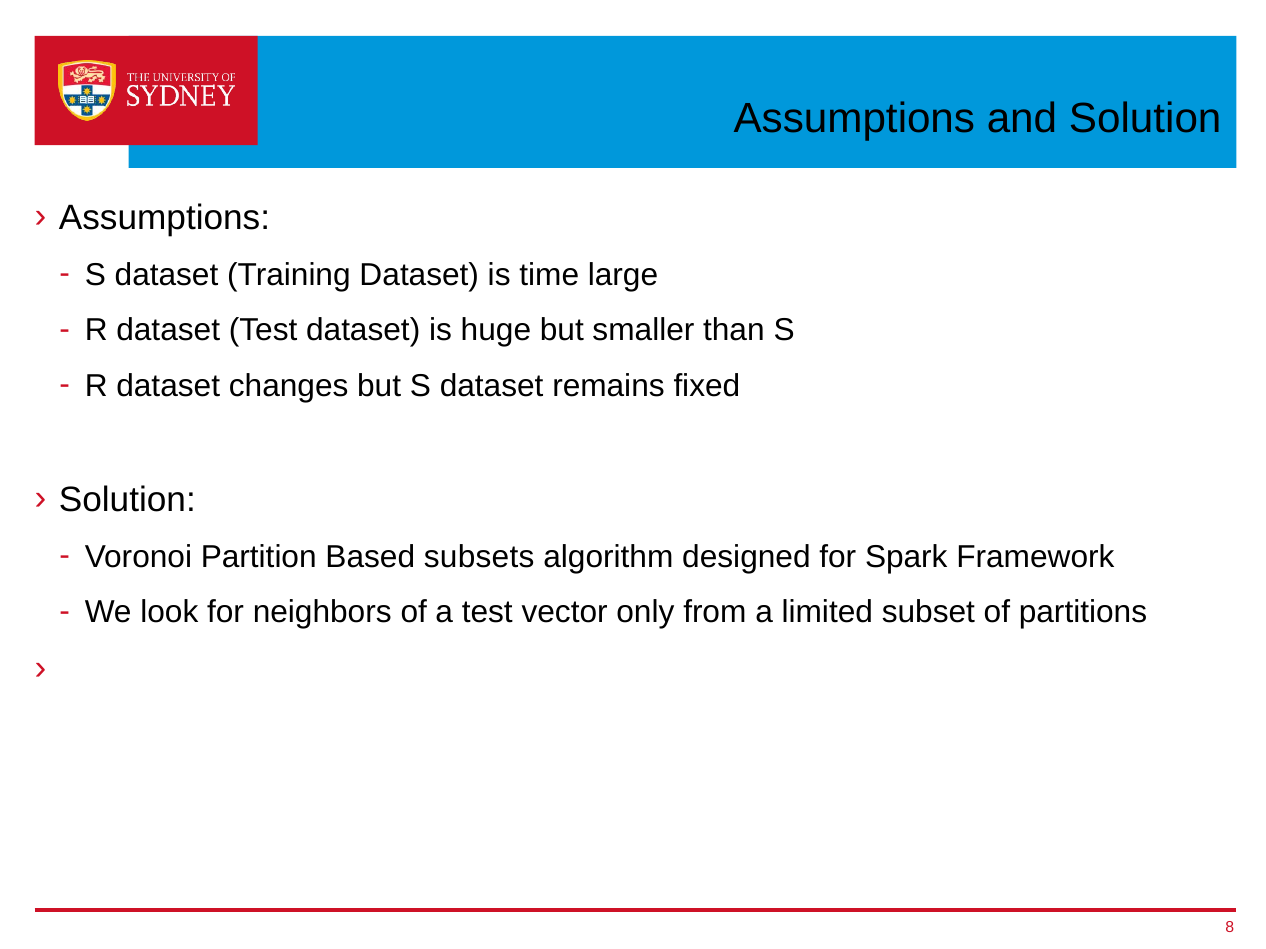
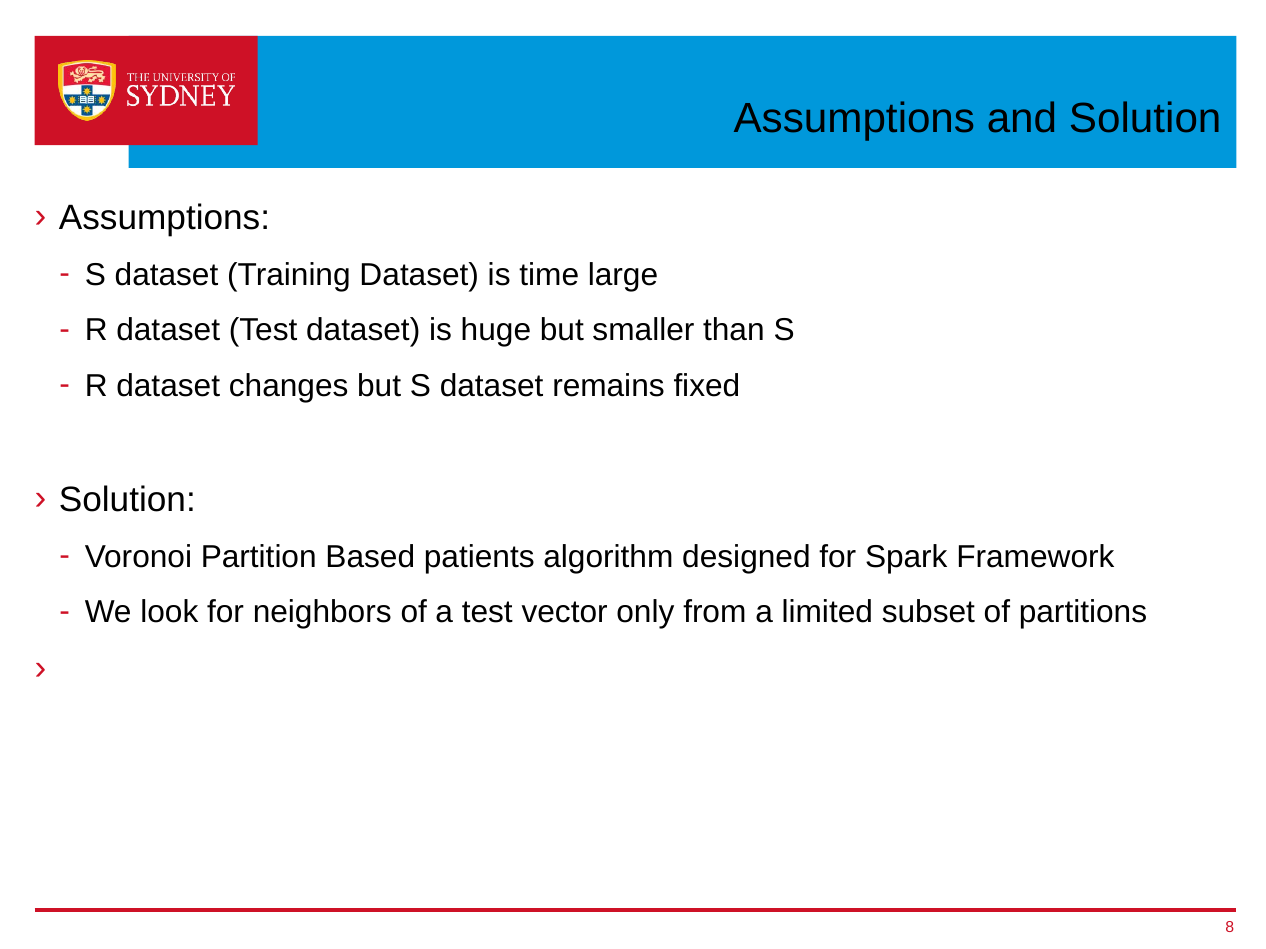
subsets: subsets -> patients (479, 557)
